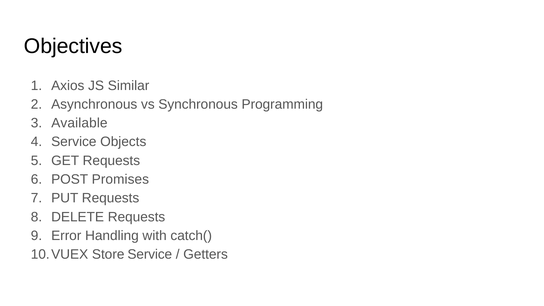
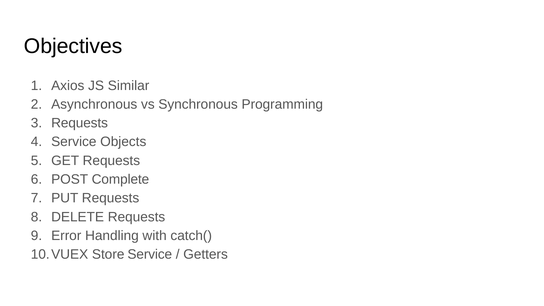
Available: Available -> Requests (80, 123)
Promises: Promises -> Complete (120, 179)
